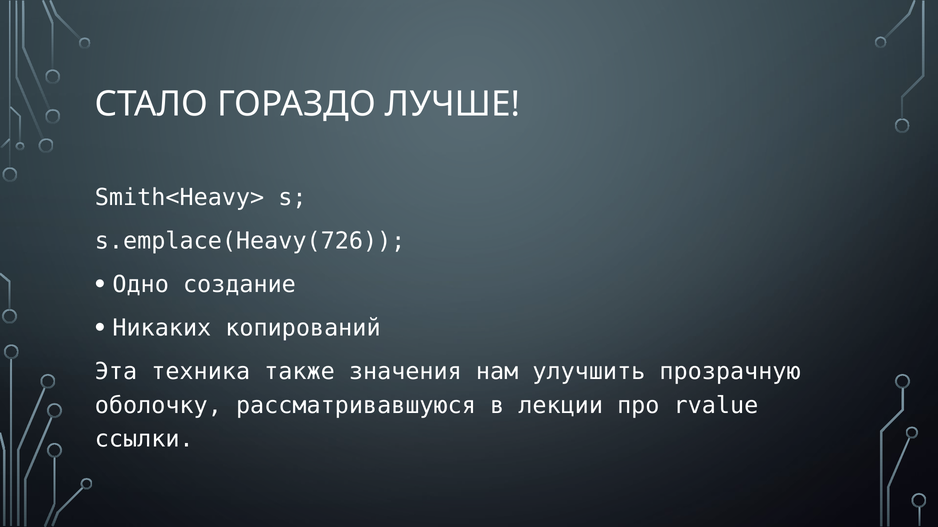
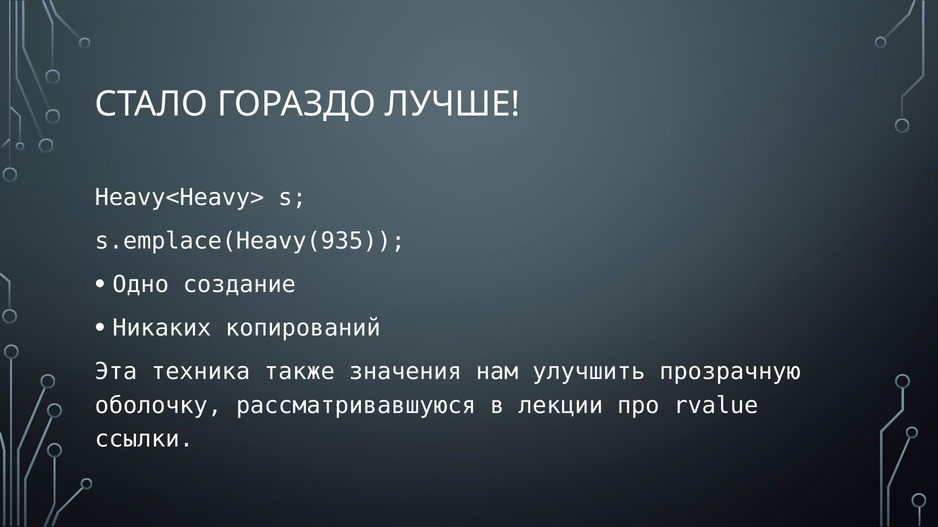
Smith<Heavy>: Smith<Heavy> -> Heavy<Heavy> (180, 198)
s.emplace(Heavy(726: s.emplace(Heavy(726 -> s.emplace(Heavy(935 (250, 241)
